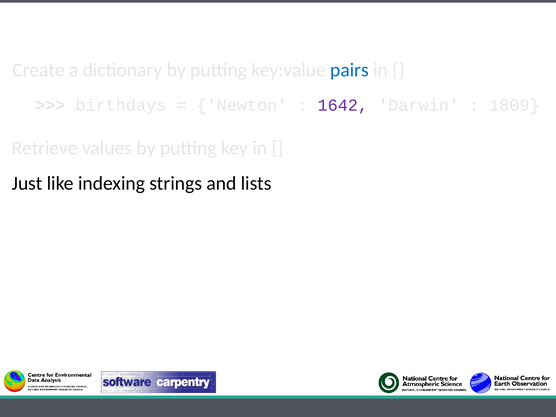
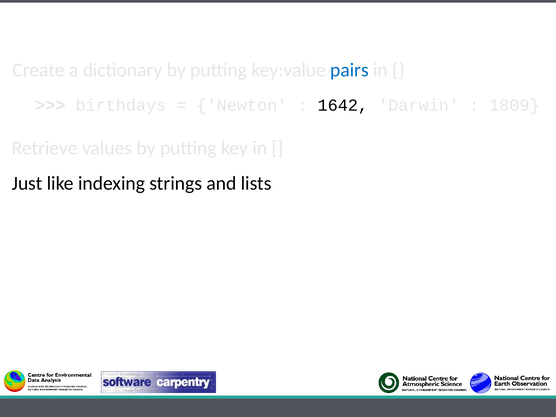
1642 colour: purple -> black (343, 105)
